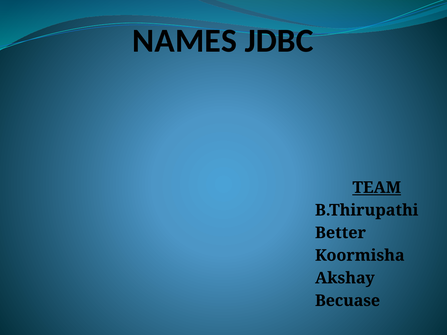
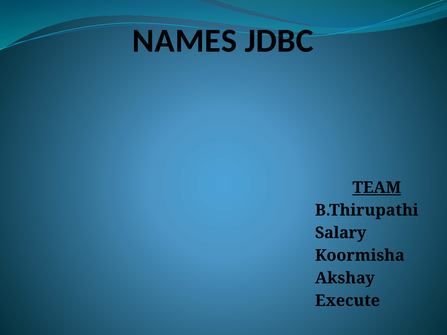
Better: Better -> Salary (341, 233)
Becuase: Becuase -> Execute (347, 301)
